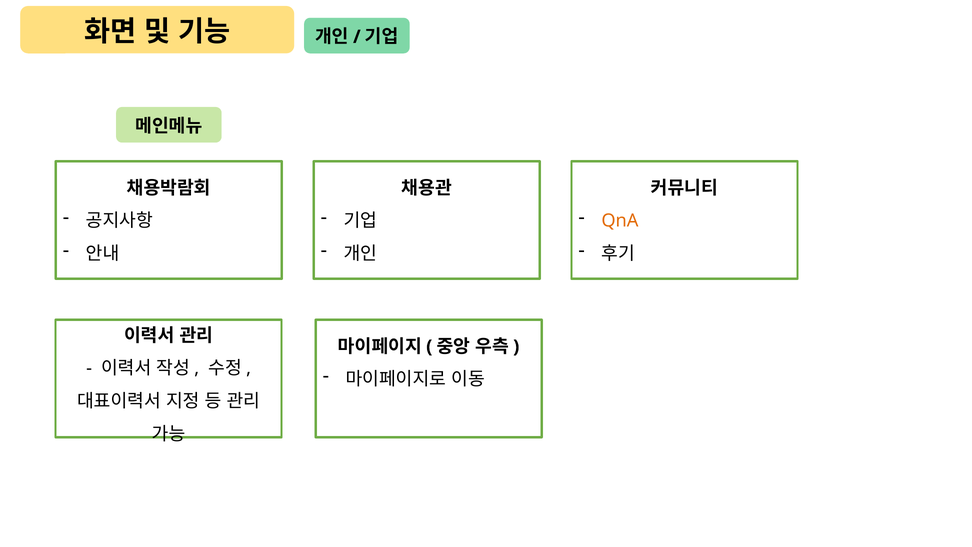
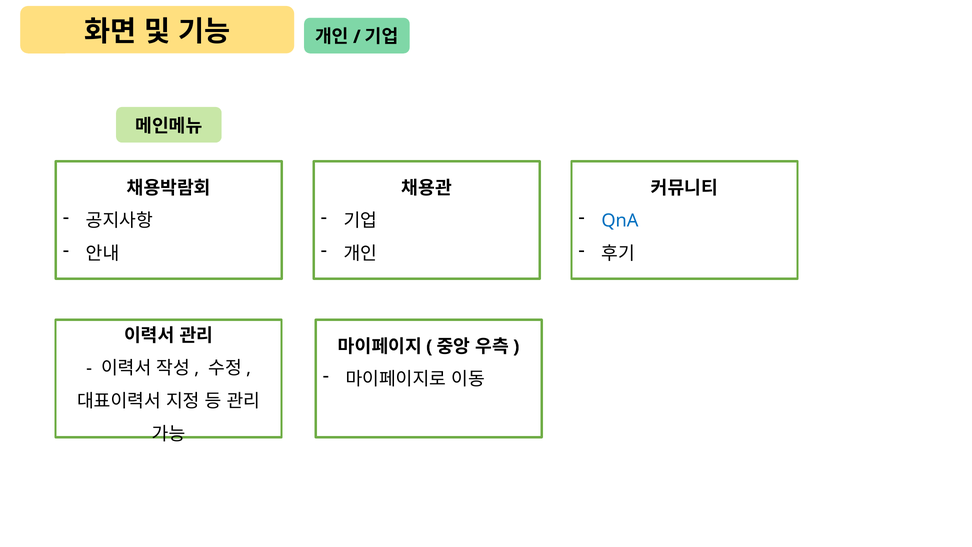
QnA colour: orange -> blue (620, 221)
